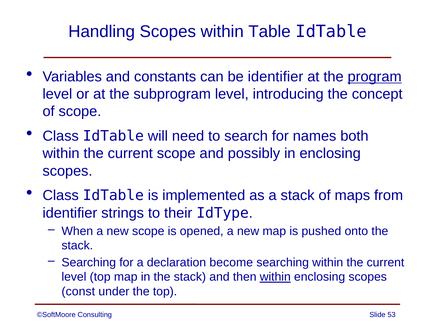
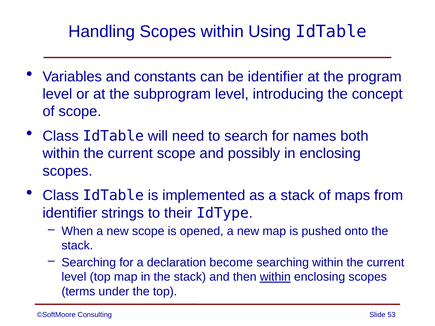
Table: Table -> Using (270, 32)
program underline: present -> none (375, 77)
const: const -> terms (78, 292)
